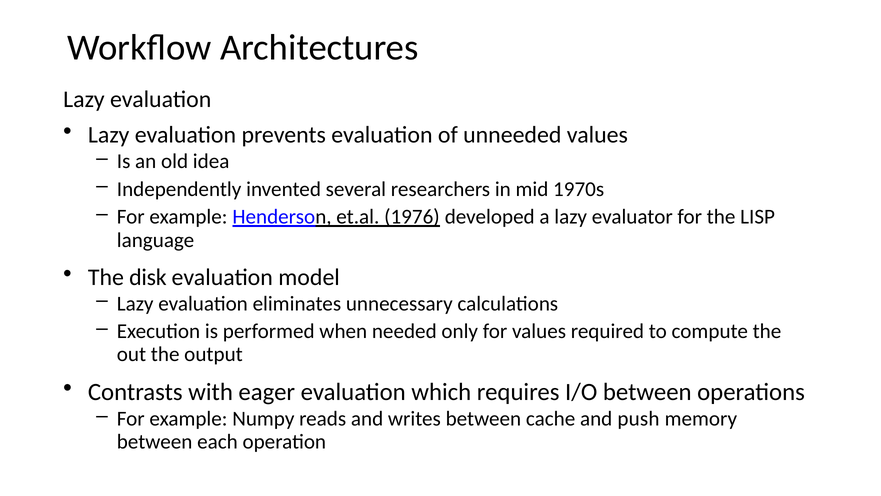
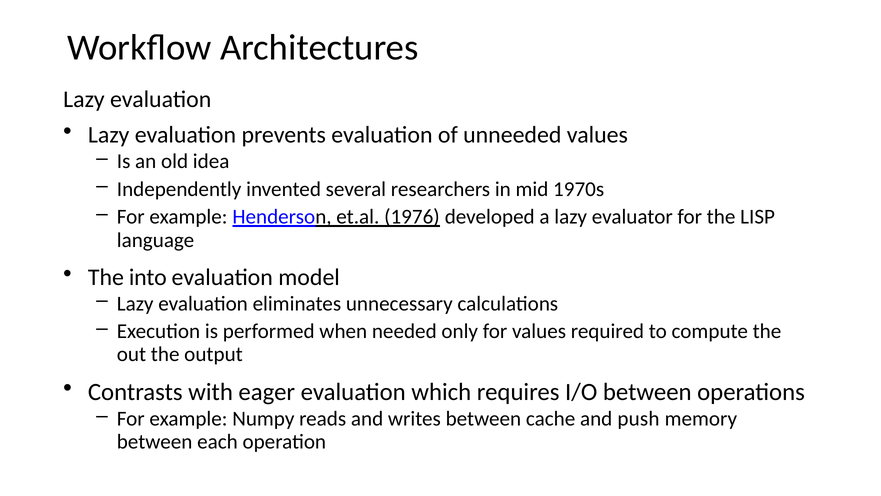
disk: disk -> into (148, 277)
